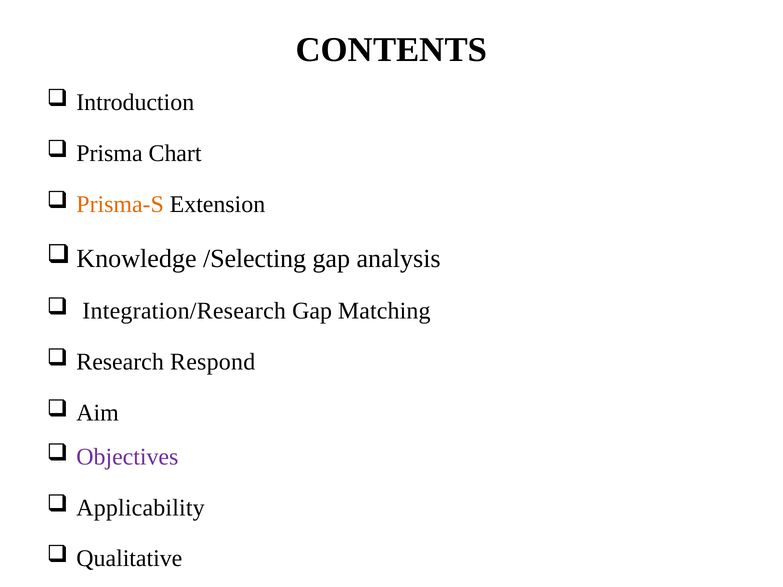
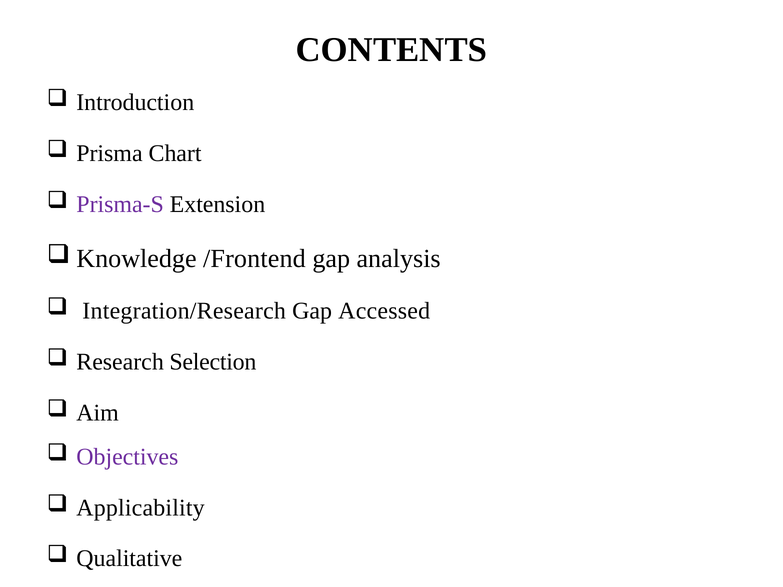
Prisma-S colour: orange -> purple (120, 204)
/Selecting: /Selecting -> /Frontend (254, 259)
Matching: Matching -> Accessed (384, 311)
Respond: Respond -> Selection (213, 362)
